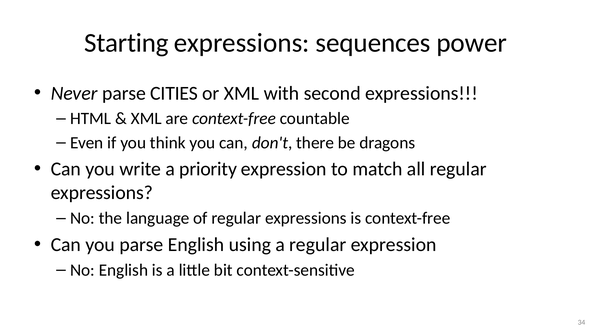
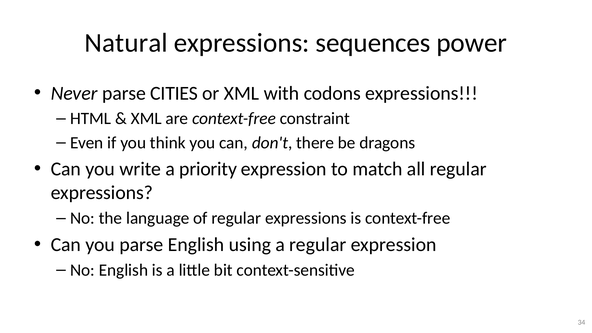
Starting: Starting -> Natural (126, 43)
second: second -> codons (332, 93)
countable: countable -> constraint (315, 119)
